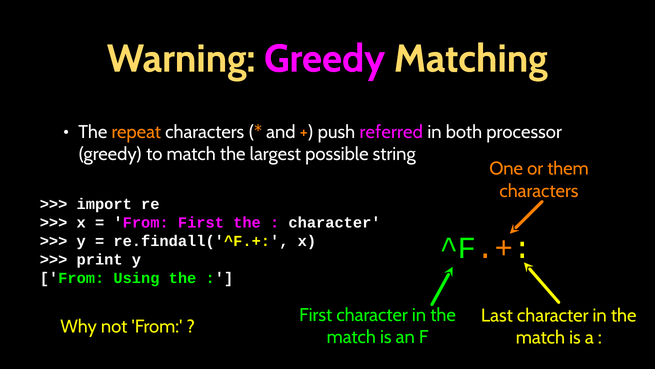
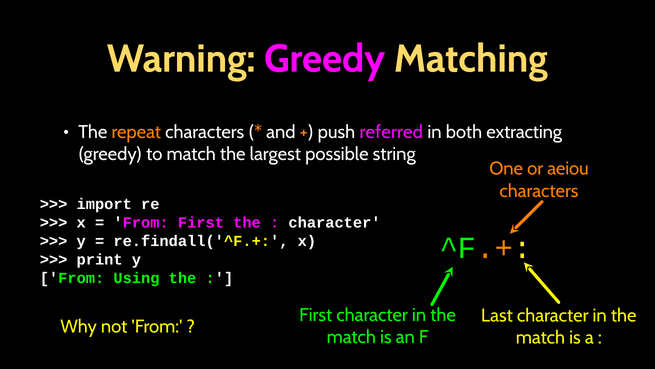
processor: processor -> extracting (524, 132)
them: them -> aeiou (568, 169)
